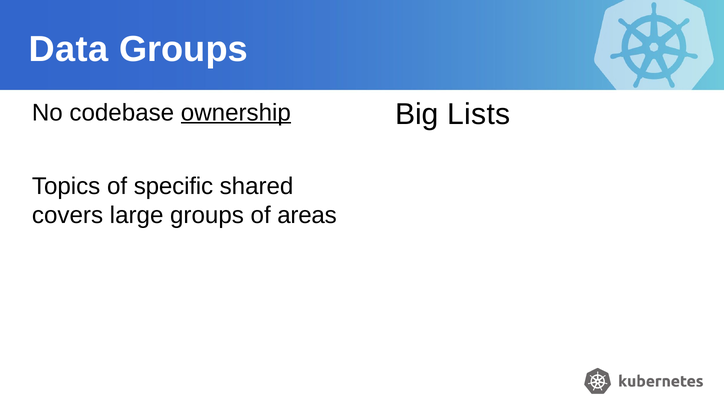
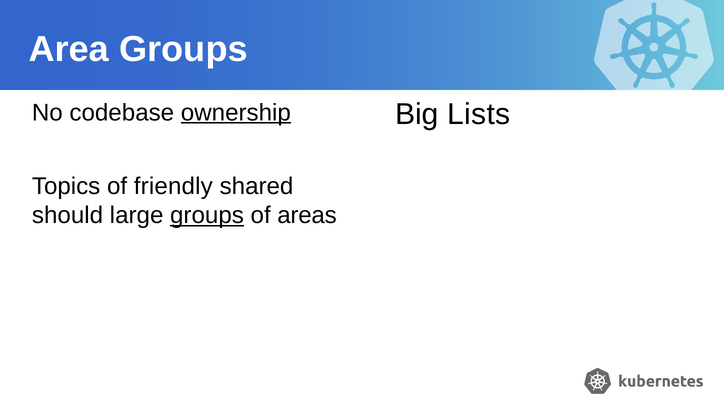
Data: Data -> Area (69, 49)
specific: specific -> friendly (173, 187)
covers: covers -> should (68, 216)
groups underline: none -> present (207, 216)
